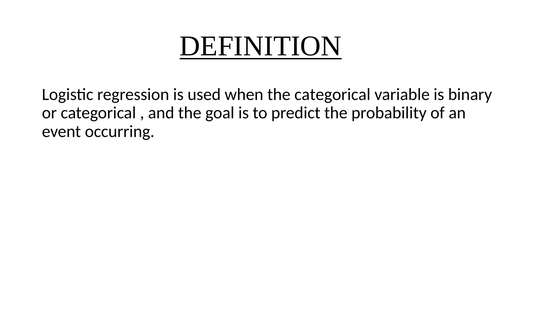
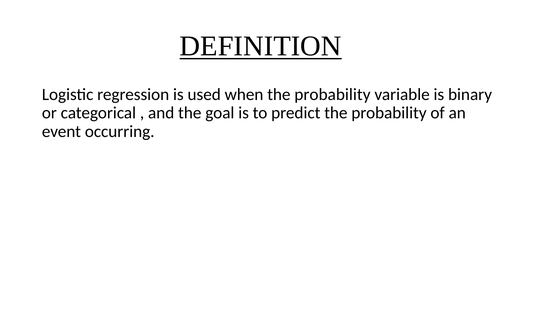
when the categorical: categorical -> probability (332, 94)
